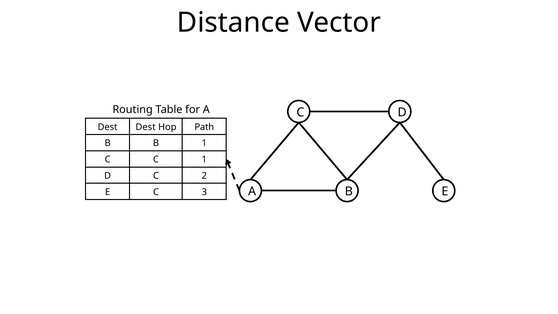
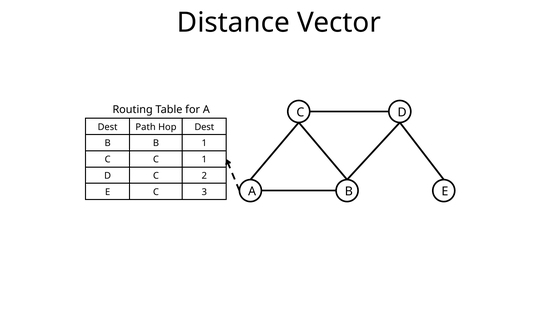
Dest Dest: Dest -> Path (146, 127)
Hop Path: Path -> Dest (204, 127)
